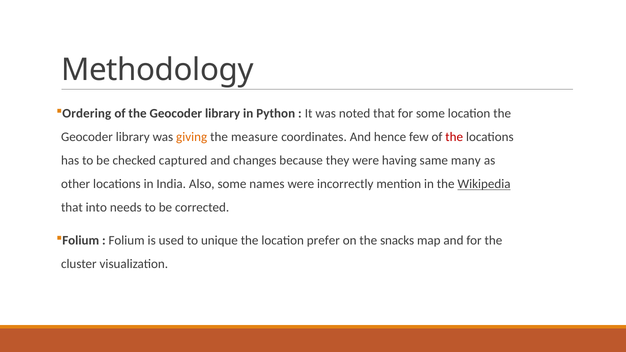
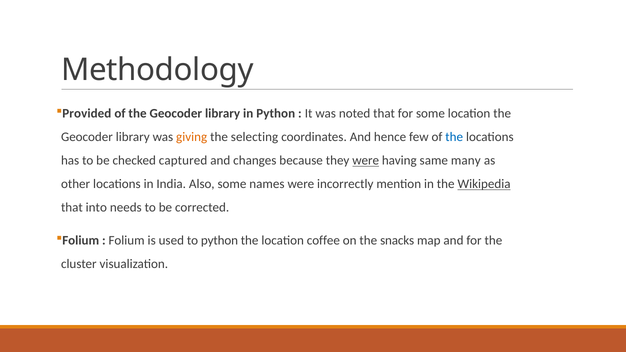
Ordering: Ordering -> Provided (87, 114)
measure: measure -> selecting (255, 137)
the colour: red -> blue (454, 137)
were underline: none -> present (366, 161)
to unique: unique -> python (219, 240)
prefer: prefer -> coffee (323, 240)
